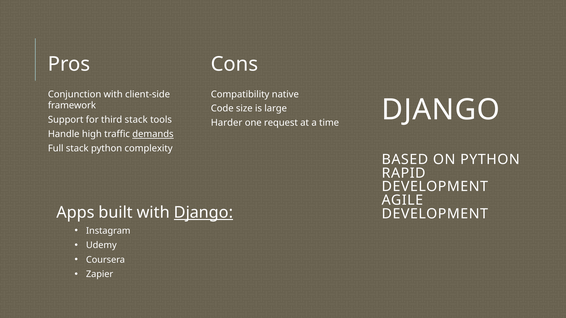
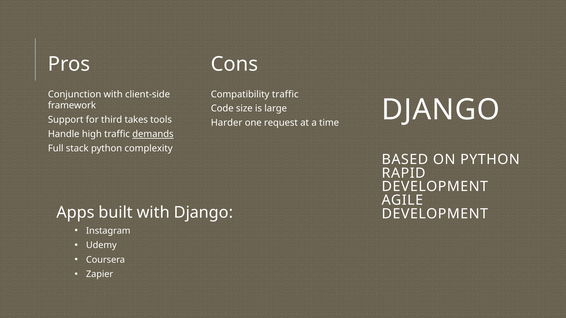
Compatibility native: native -> traffic (285, 94)
third stack: stack -> takes (136, 120)
Django underline: present -> none (203, 213)
